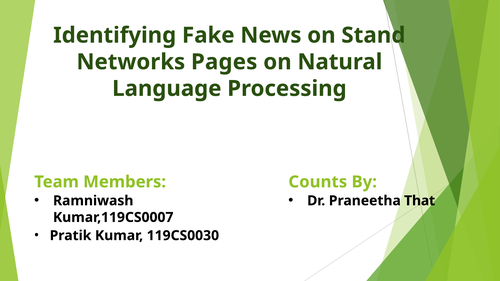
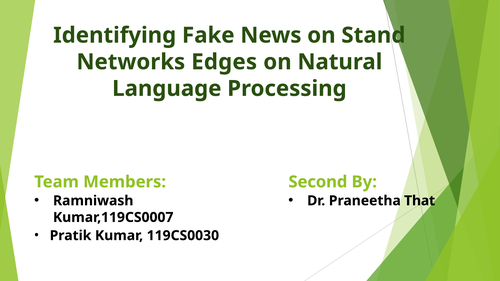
Pages: Pages -> Edges (224, 62)
Counts: Counts -> Second (318, 182)
